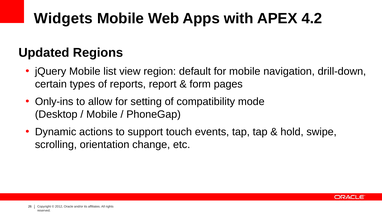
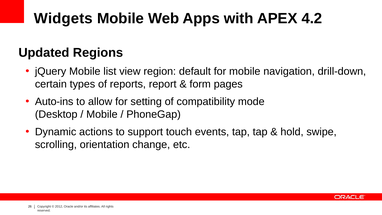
Only-ins: Only-ins -> Auto-ins (54, 102)
